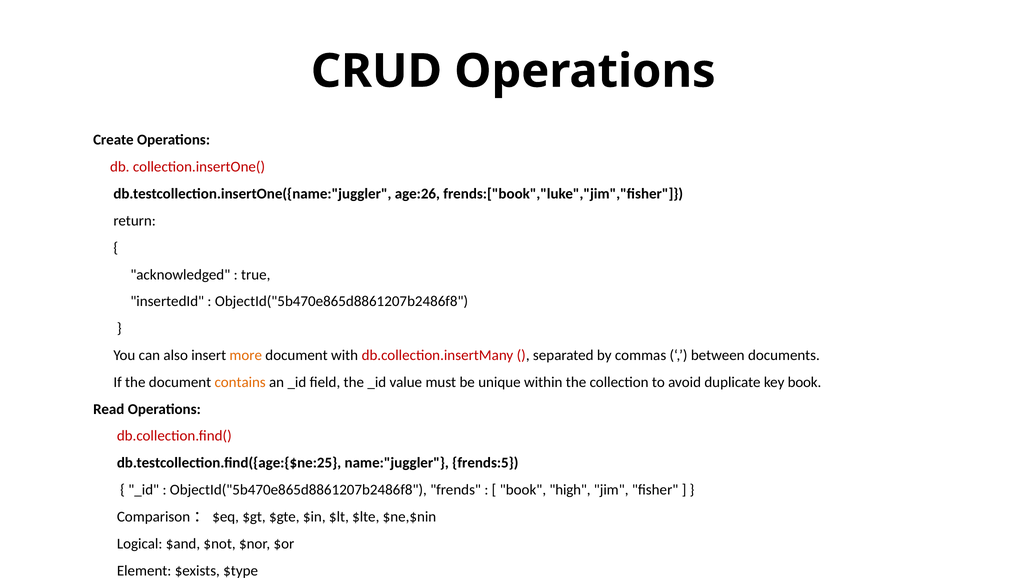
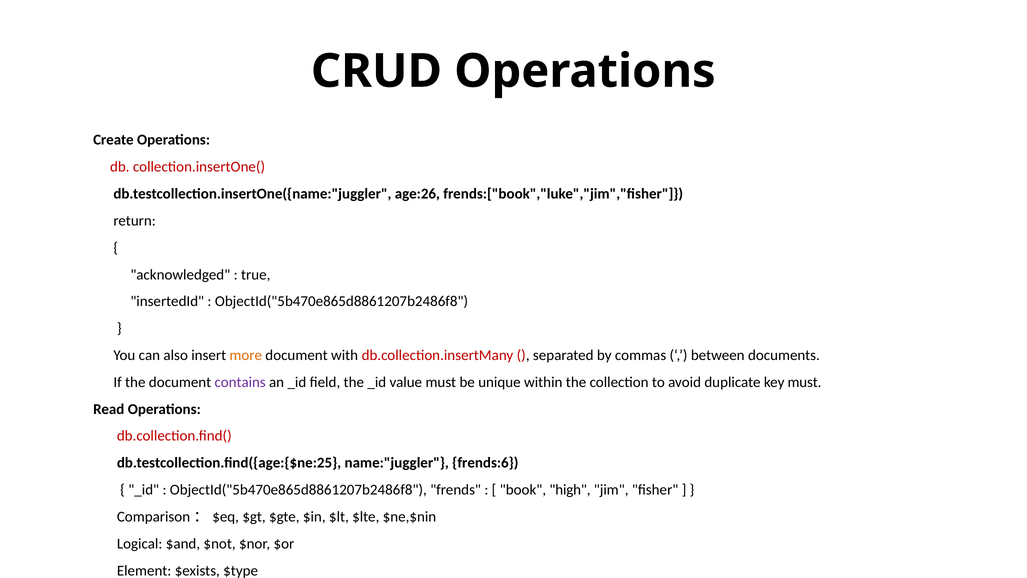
contains colour: orange -> purple (240, 382)
key book: book -> must (804, 382)
frends:5: frends:5 -> frends:6 (485, 463)
